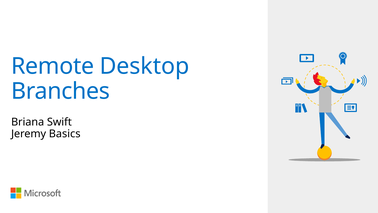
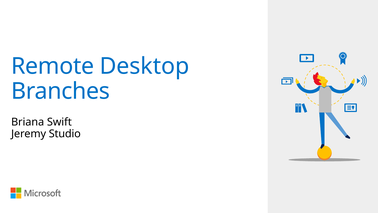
Basics: Basics -> Studio (65, 133)
